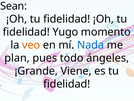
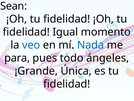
Yugo: Yugo -> Igual (65, 32)
veo colour: orange -> blue (31, 45)
plan: plan -> para (17, 58)
Viene: Viene -> Única (76, 71)
